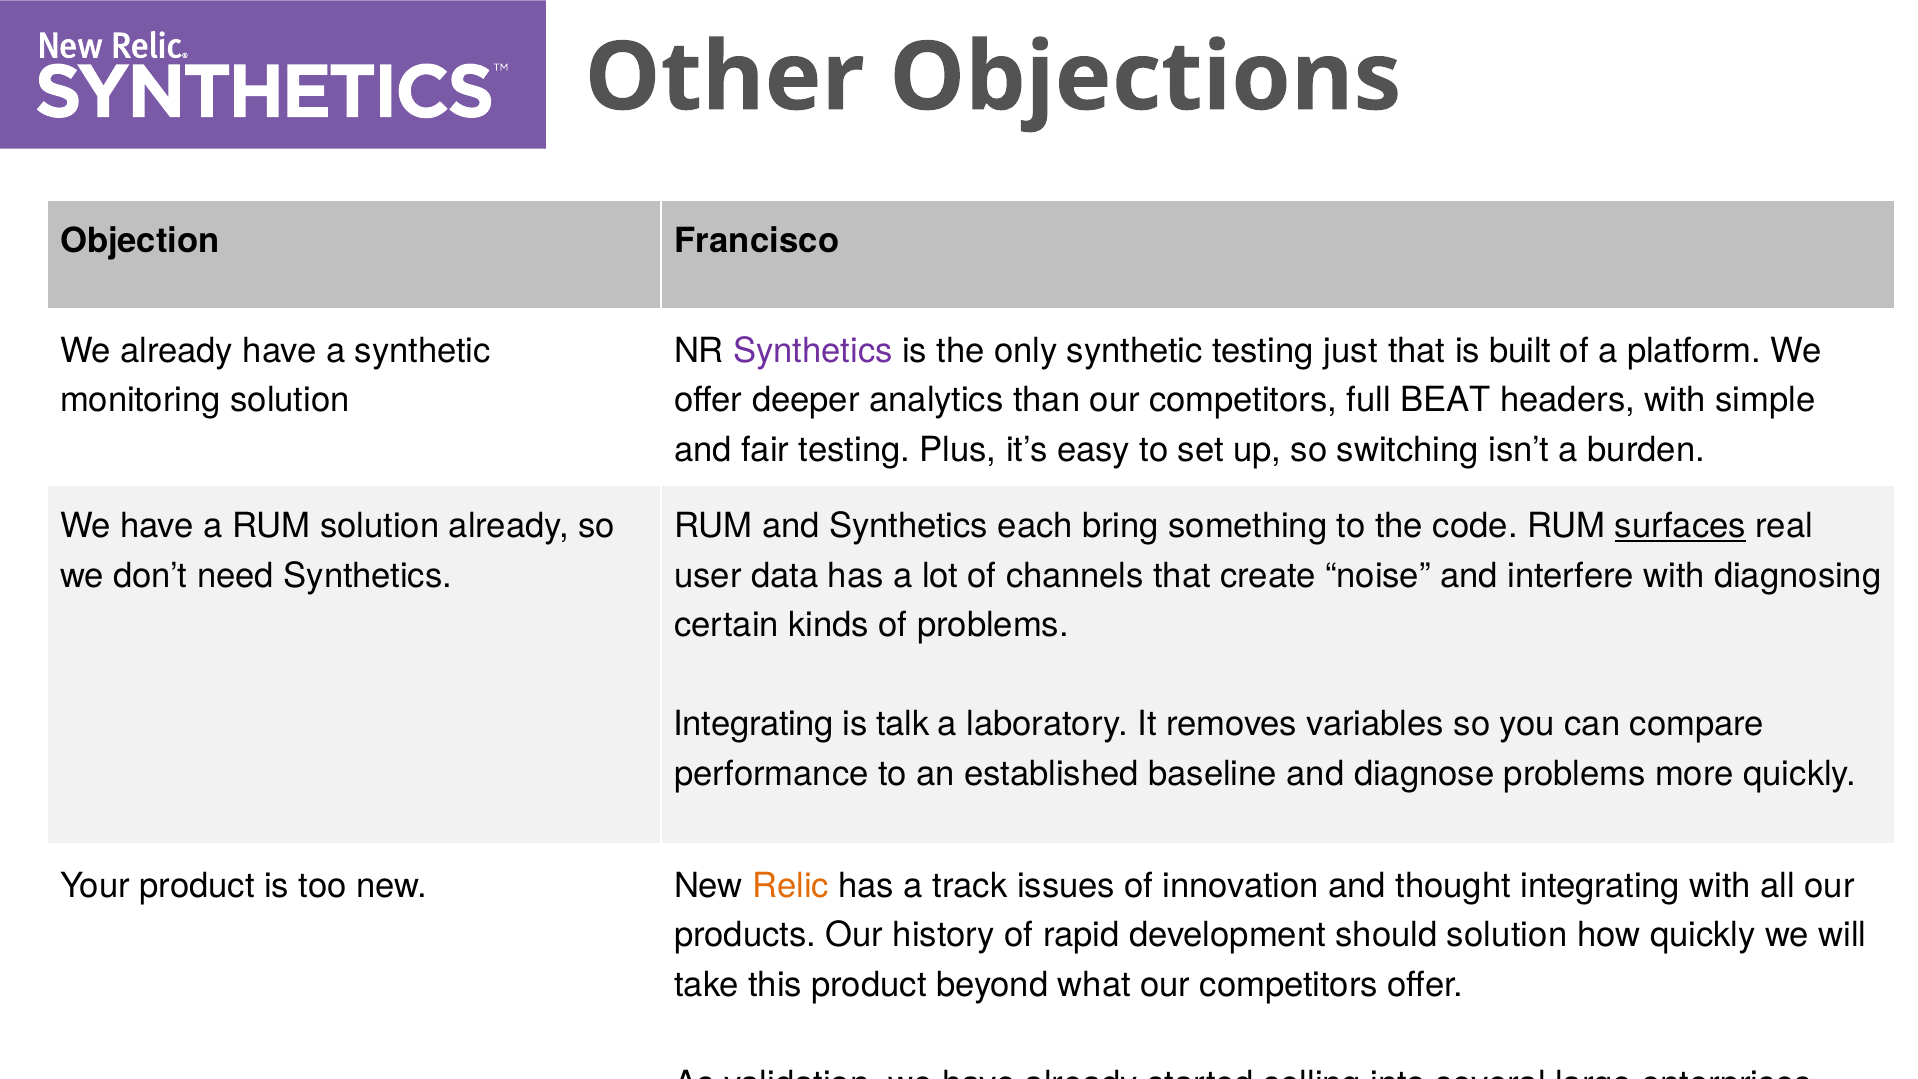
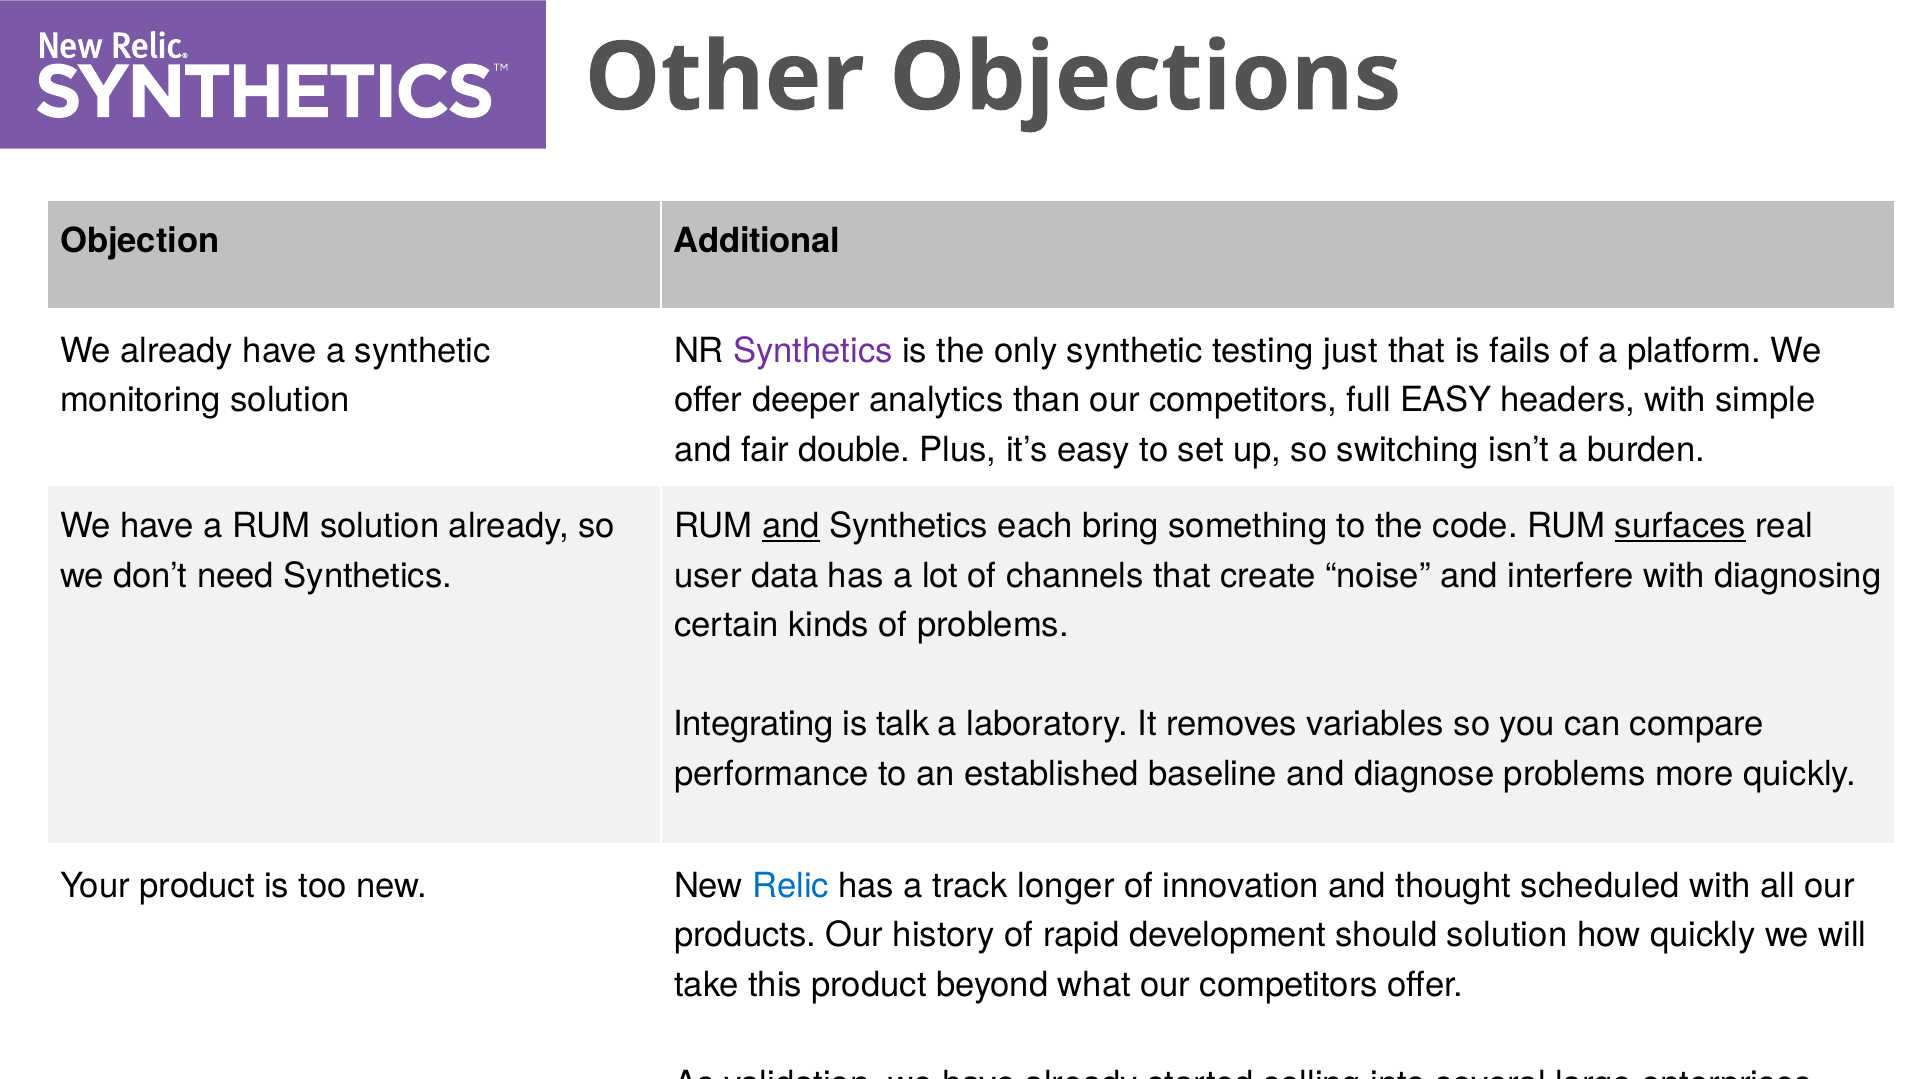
Francisco: Francisco -> Additional (757, 241)
built: built -> fails (1520, 351)
full BEAT: BEAT -> EASY (1446, 400)
fair testing: testing -> double (855, 450)
and underline: none -> present (791, 526)
Relic colour: orange -> blue (791, 885)
issues: issues -> longer (1066, 885)
thought integrating: integrating -> scheduled (1600, 885)
